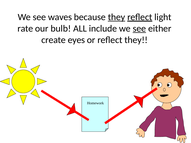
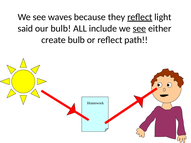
they underline: present -> none (117, 17)
rate: rate -> said (25, 29)
create eyes: eyes -> bulb (76, 40)
reflect they: they -> path (136, 40)
